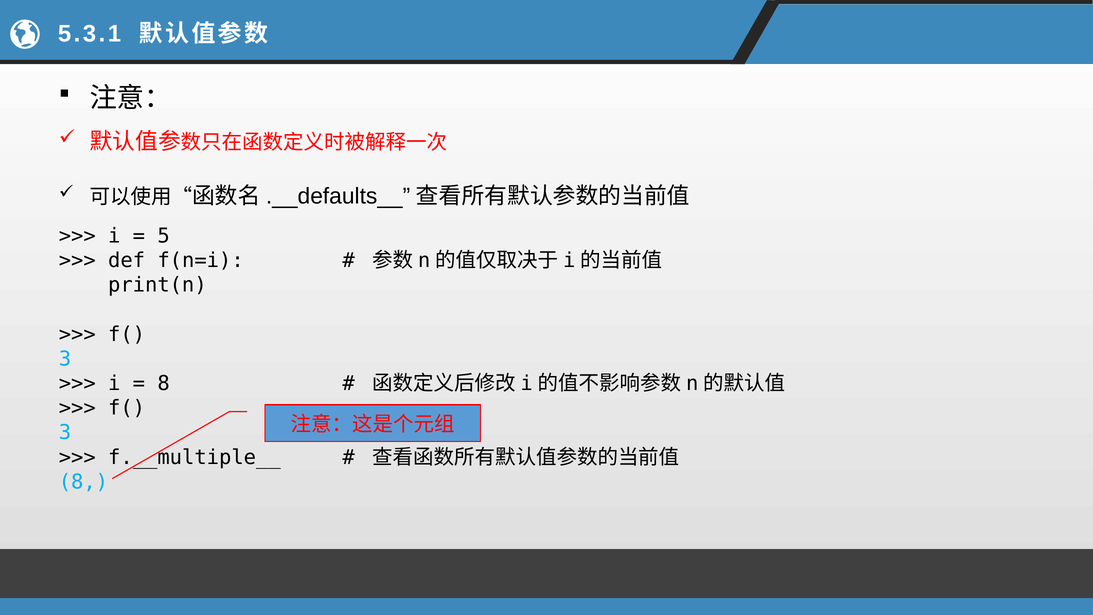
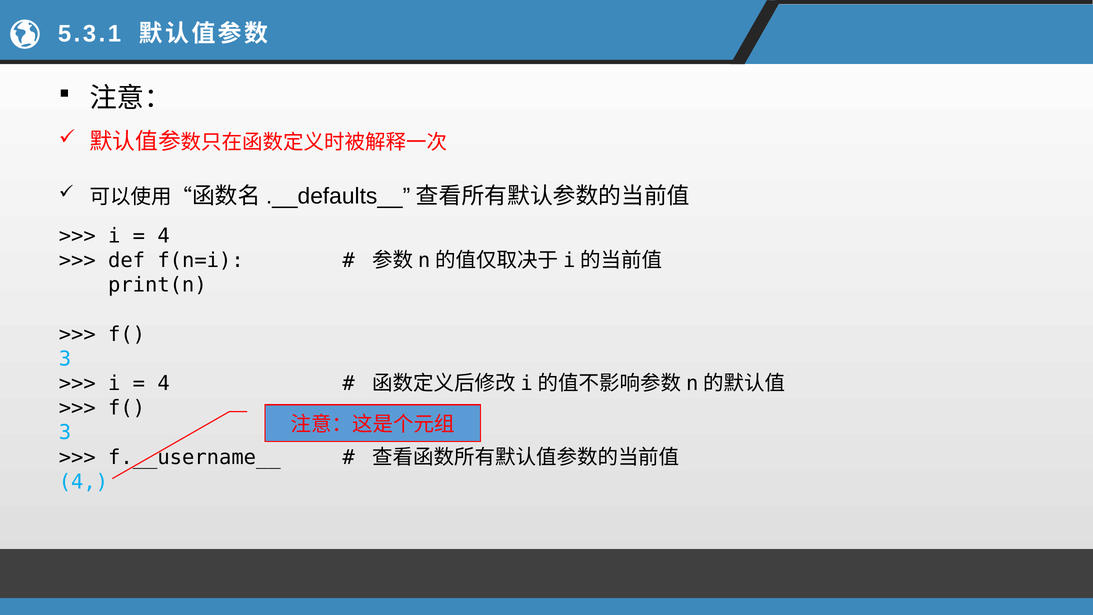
5: 5 -> 4 (164, 236)
8: 8 -> 4 (164, 383)
f.__multiple__: f.__multiple__ -> f.__username__ (194, 457)
8: 8 -> 4 (83, 482)
